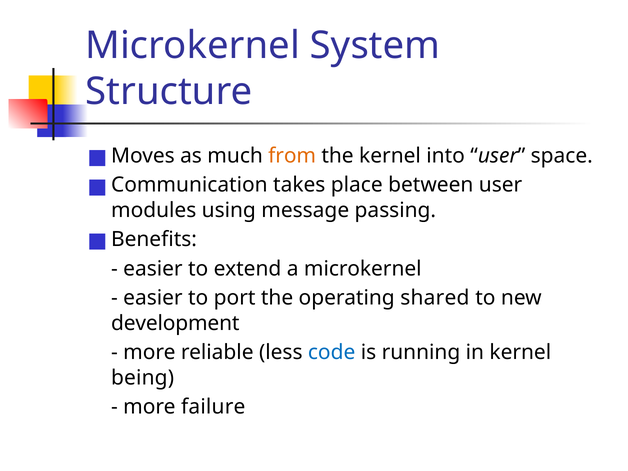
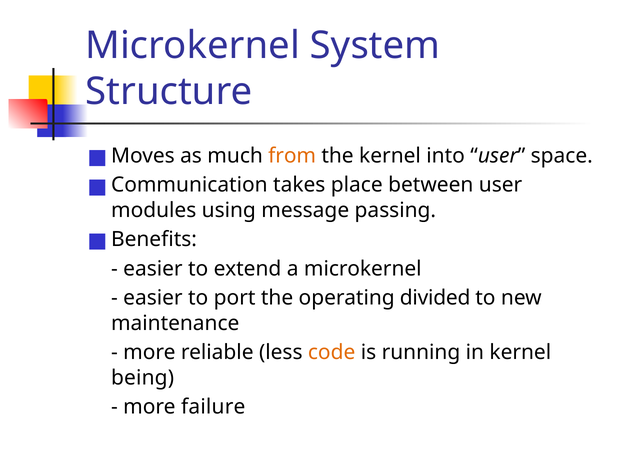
shared: shared -> divided (435, 298)
development: development -> maintenance (175, 323)
code colour: blue -> orange (332, 352)
